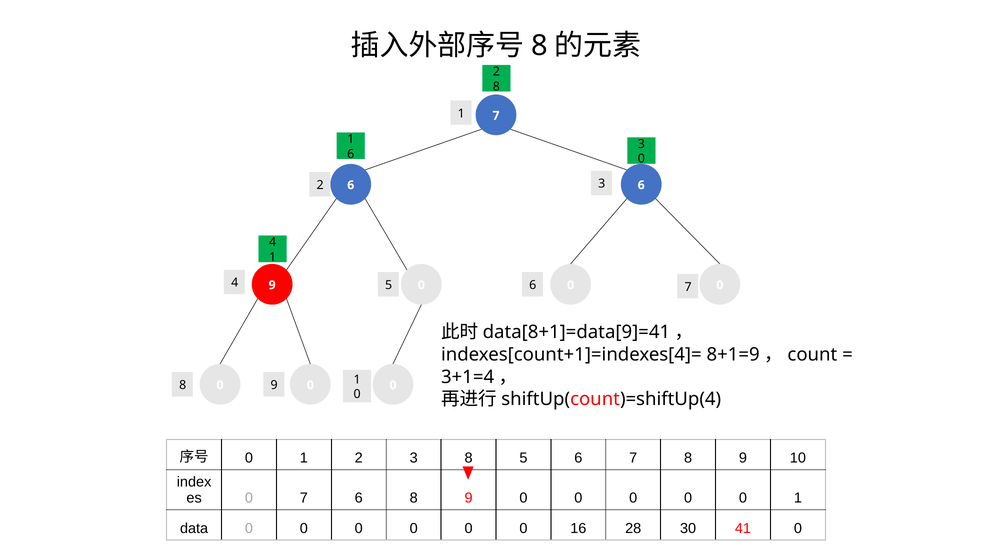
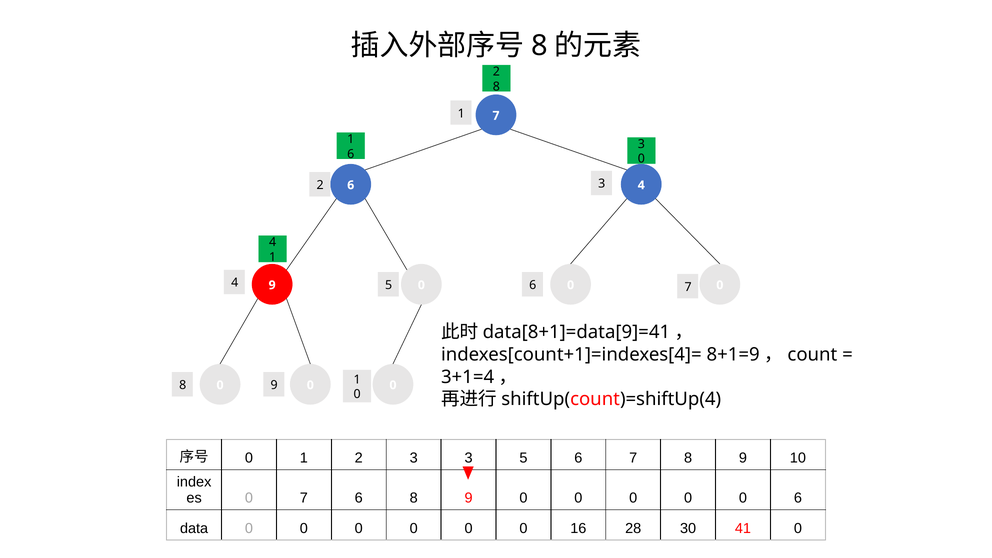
6 6: 6 -> 4 (641, 185)
3 8: 8 -> 3 (469, 458)
1: 1 -> 6 (798, 498)
